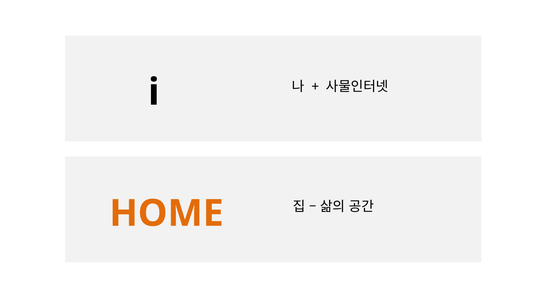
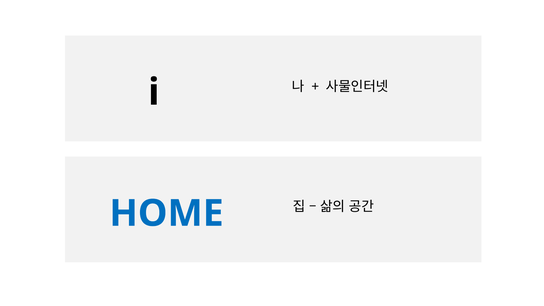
HOME colour: orange -> blue (167, 213)
